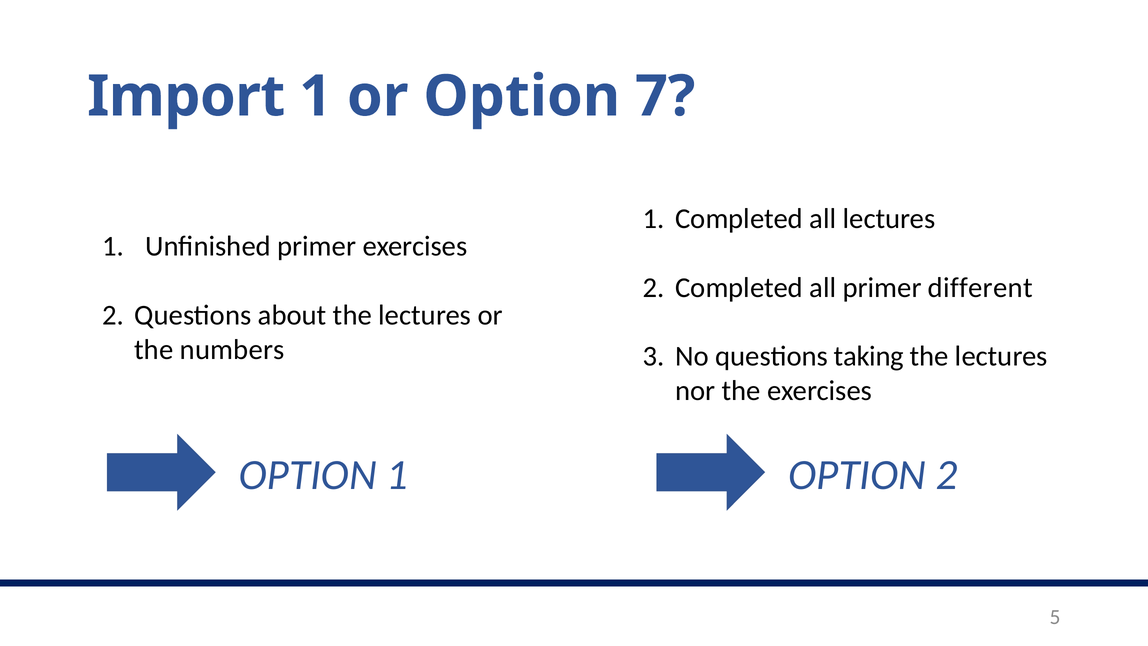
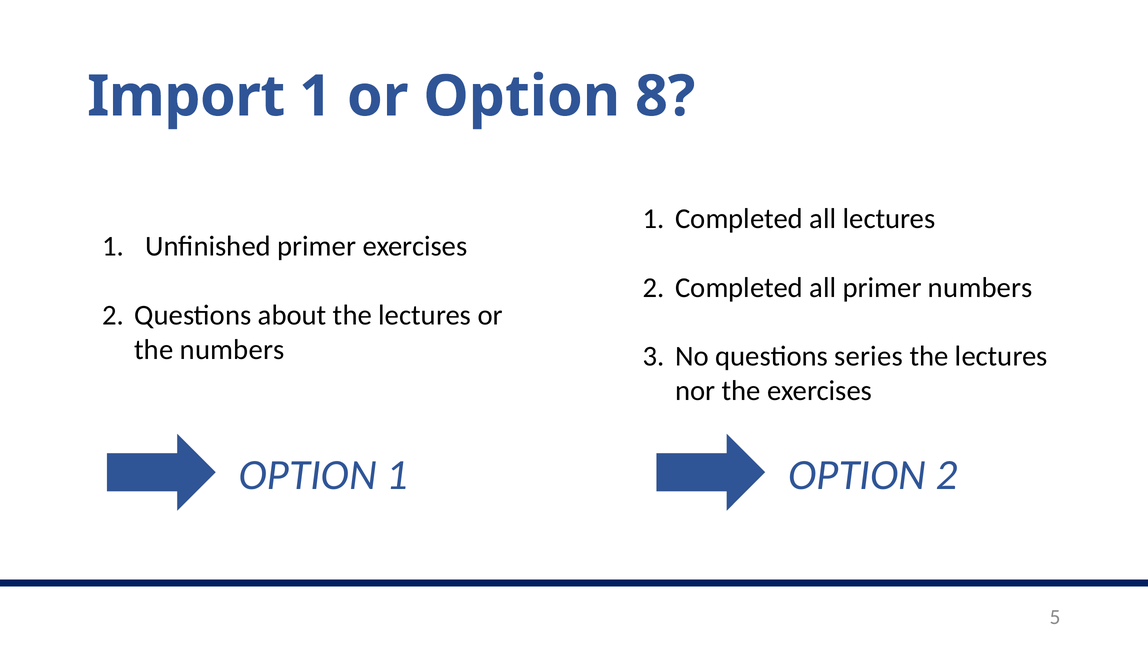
7: 7 -> 8 (665, 96)
primer different: different -> numbers (980, 287)
taking: taking -> series (869, 356)
